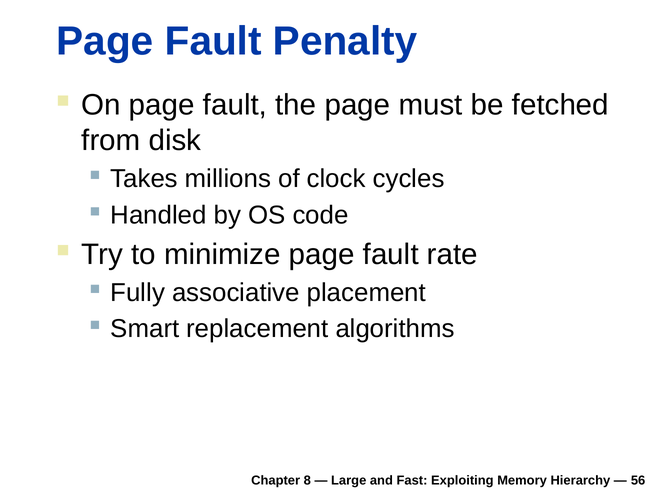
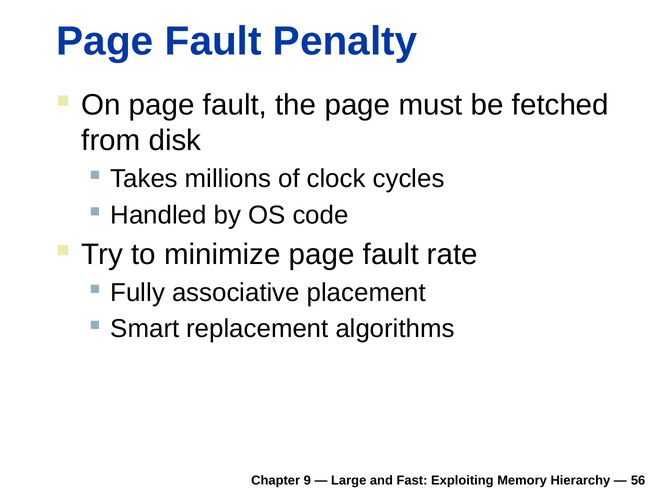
8: 8 -> 9 (307, 480)
